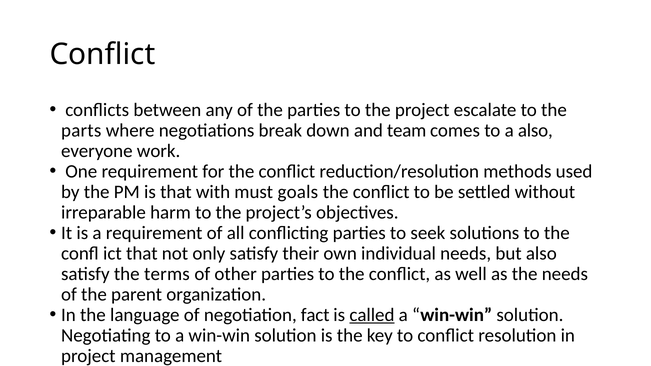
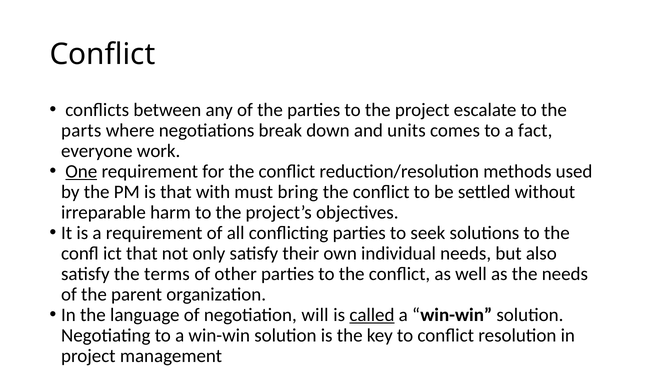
team: team -> units (406, 131)
a also: also -> fact (535, 131)
One underline: none -> present (81, 172)
goals: goals -> bring (298, 192)
fact: fact -> will (315, 315)
